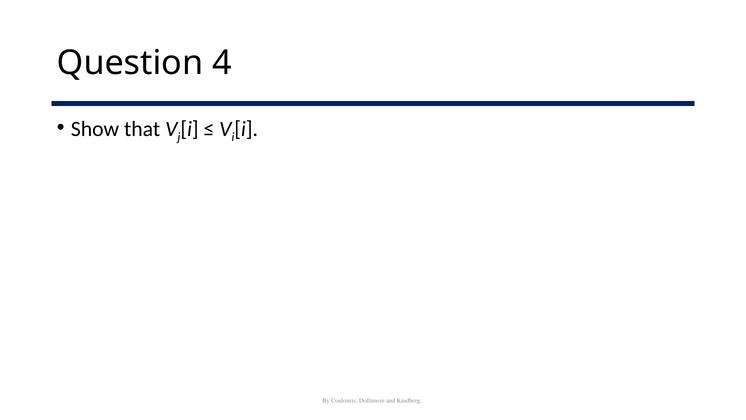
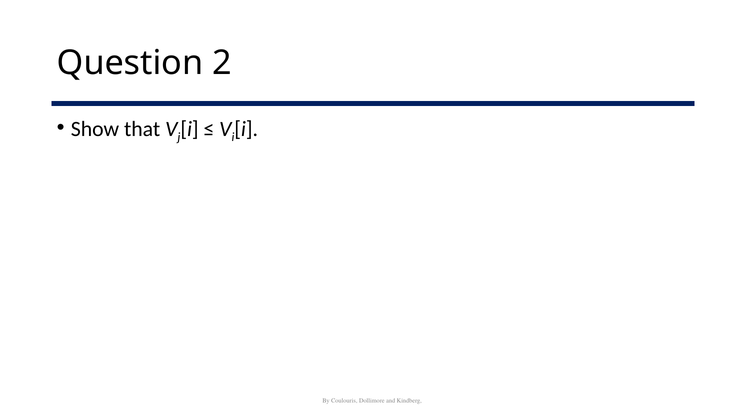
4: 4 -> 2 (222, 63)
